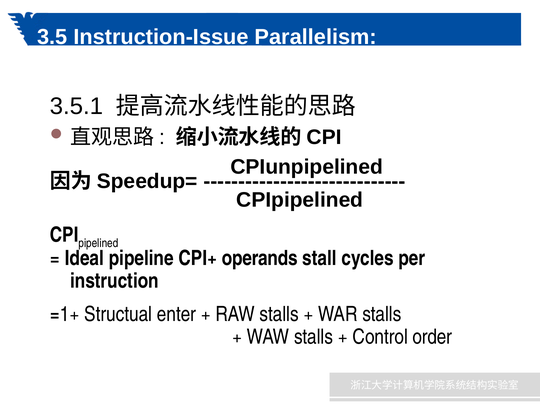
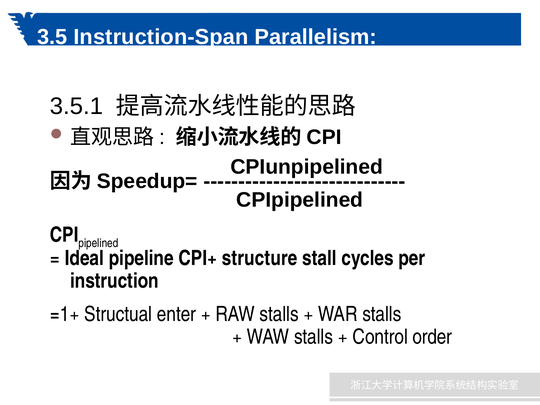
Instruction-Issue: Instruction-Issue -> Instruction-Span (161, 37)
operands: operands -> structure (260, 258)
